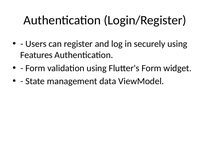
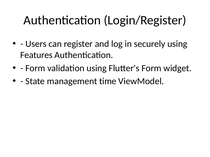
data: data -> time (108, 81)
